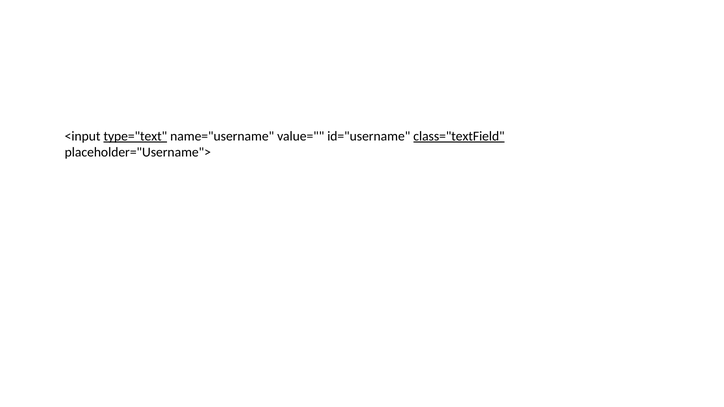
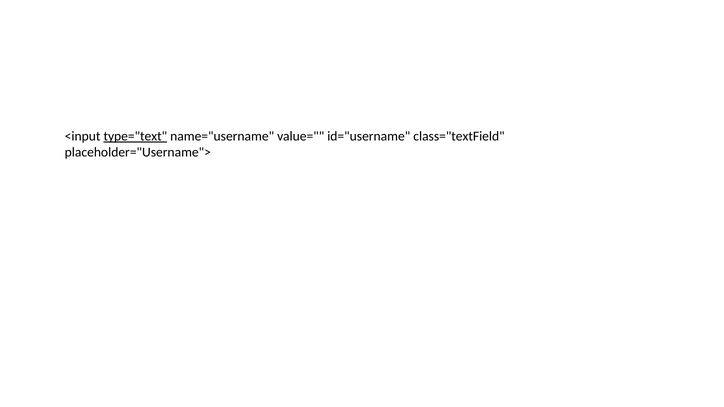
class="textField underline: present -> none (459, 136)
